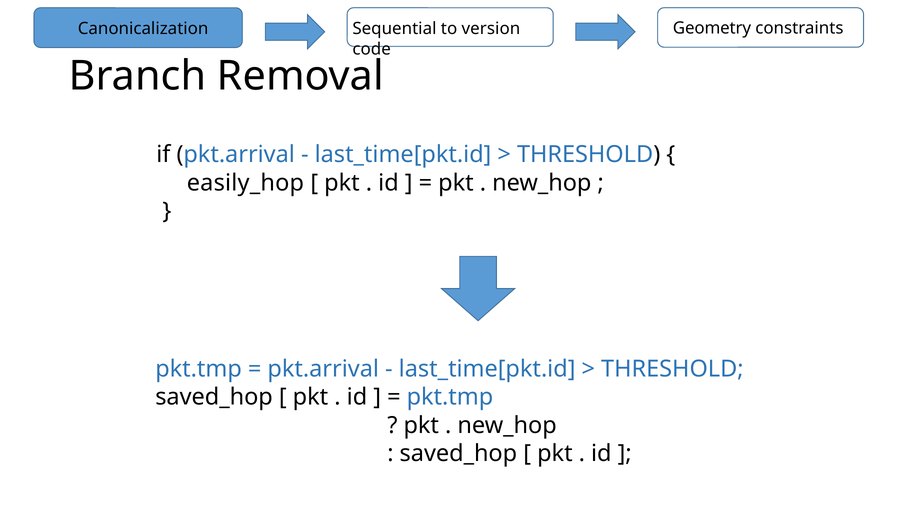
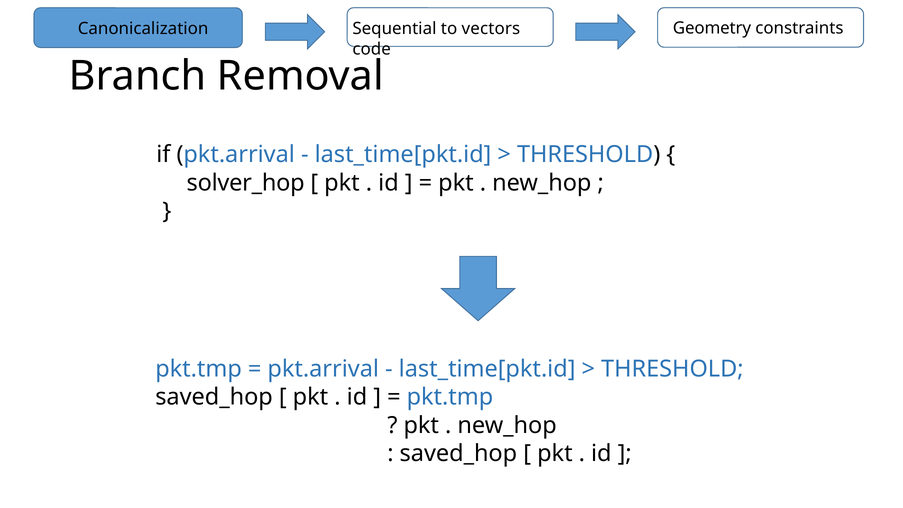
version: version -> vectors (491, 29)
easily_hop: easily_hop -> solver_hop (246, 183)
